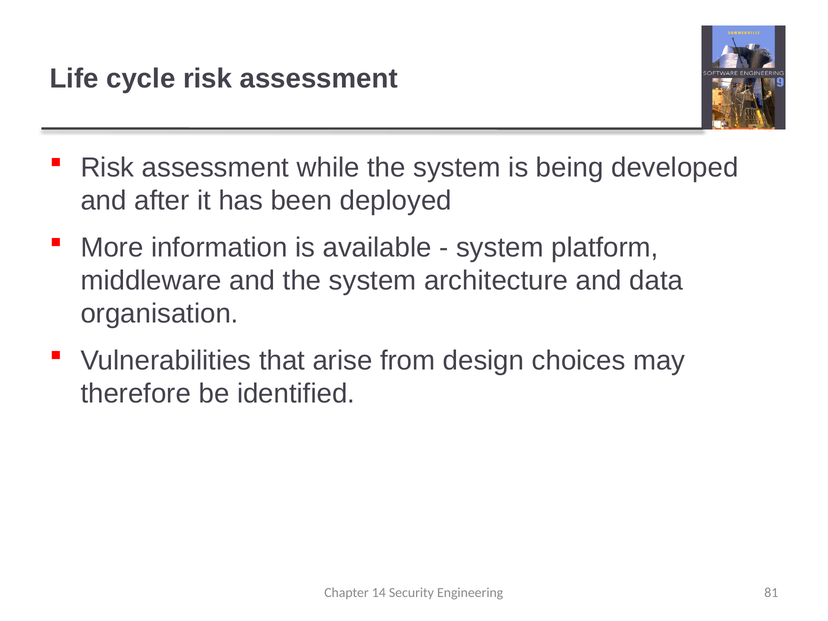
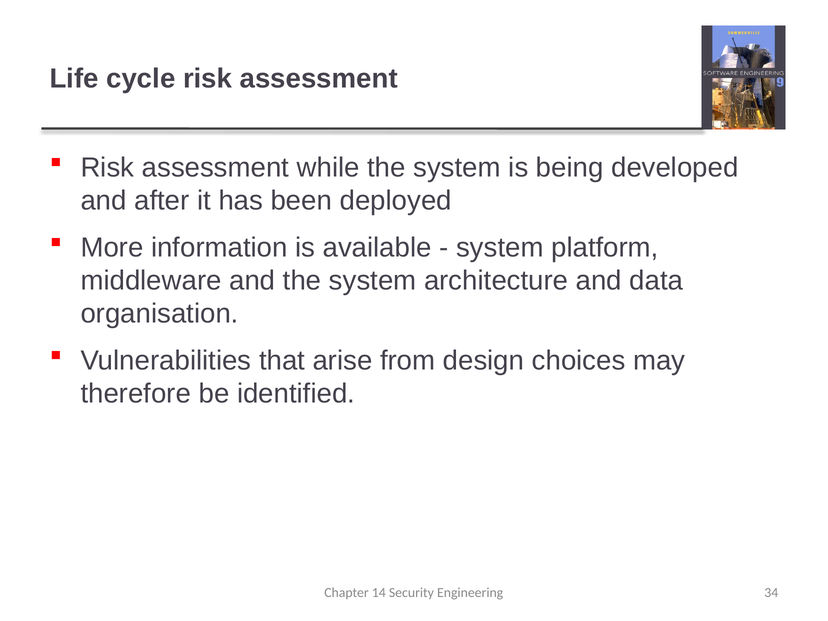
81: 81 -> 34 (771, 593)
